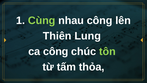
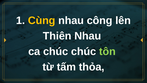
Cùng colour: light green -> yellow (42, 20)
Thiên Lung: Lung -> Nhau (88, 36)
ca công: công -> chúc (56, 51)
